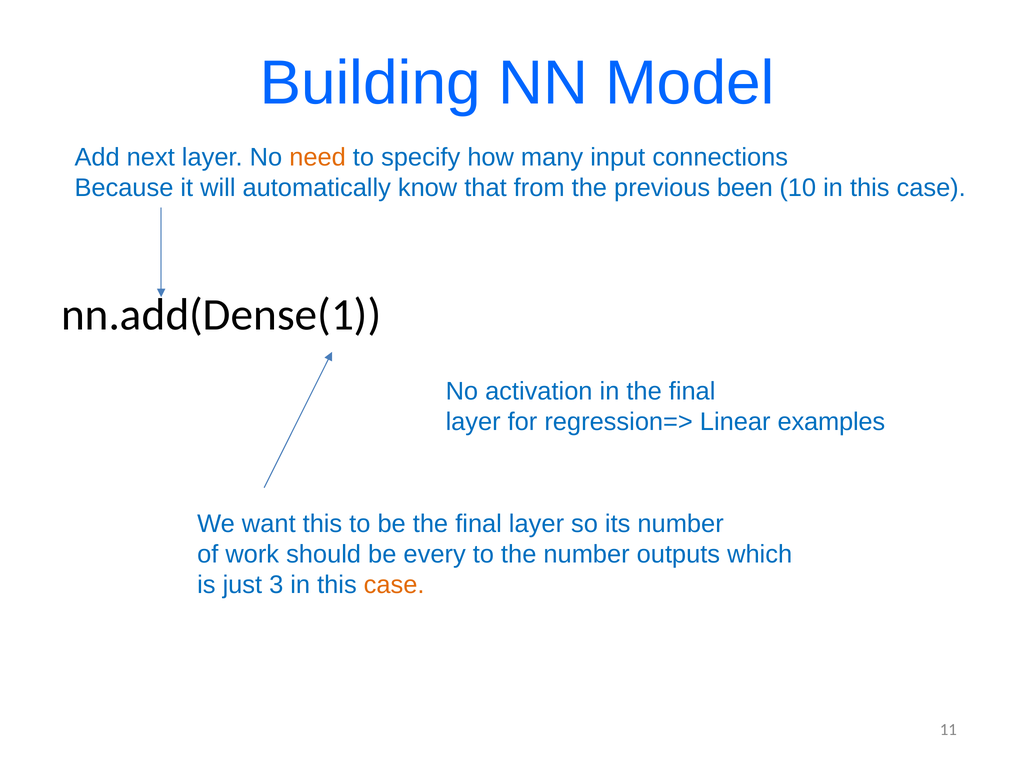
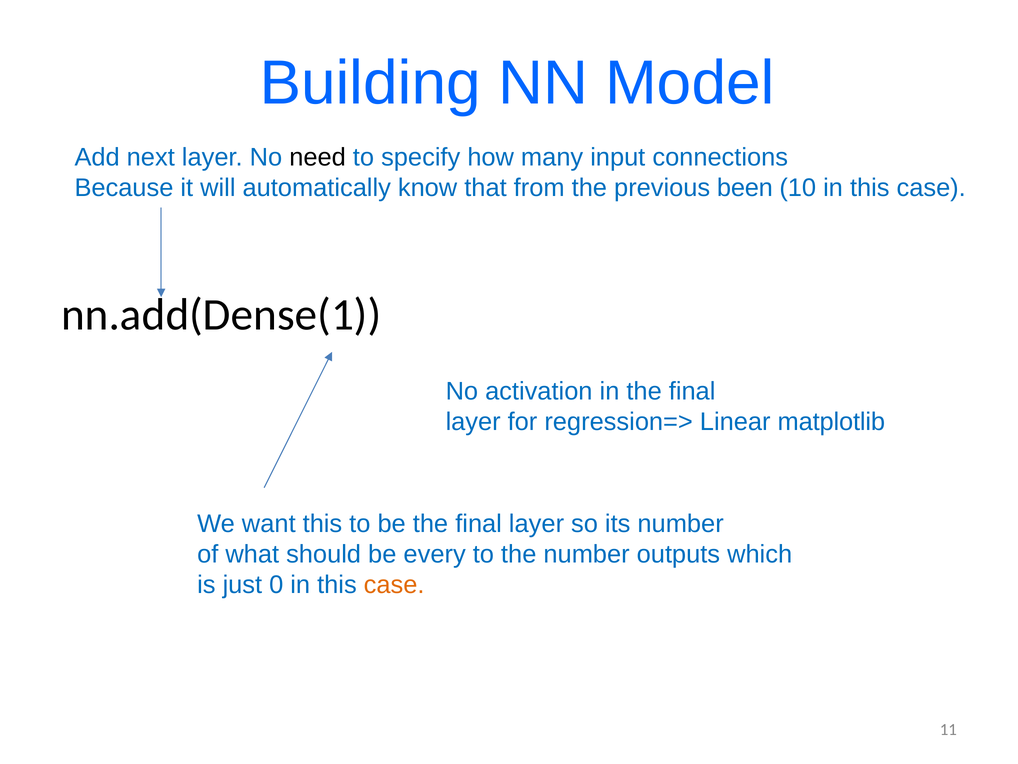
need colour: orange -> black (318, 157)
examples: examples -> matplotlib (831, 422)
work: work -> what (252, 554)
3: 3 -> 0 (276, 585)
